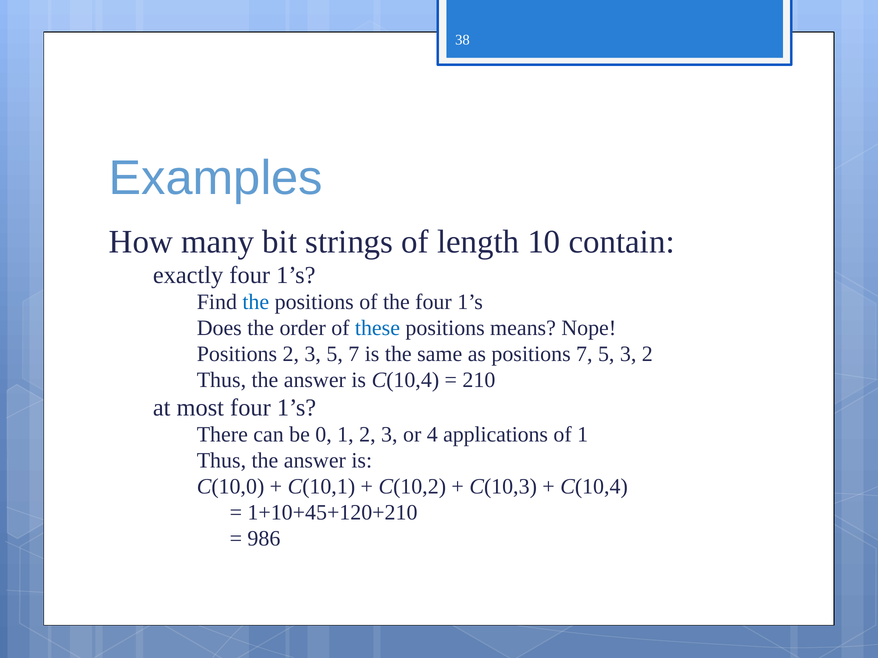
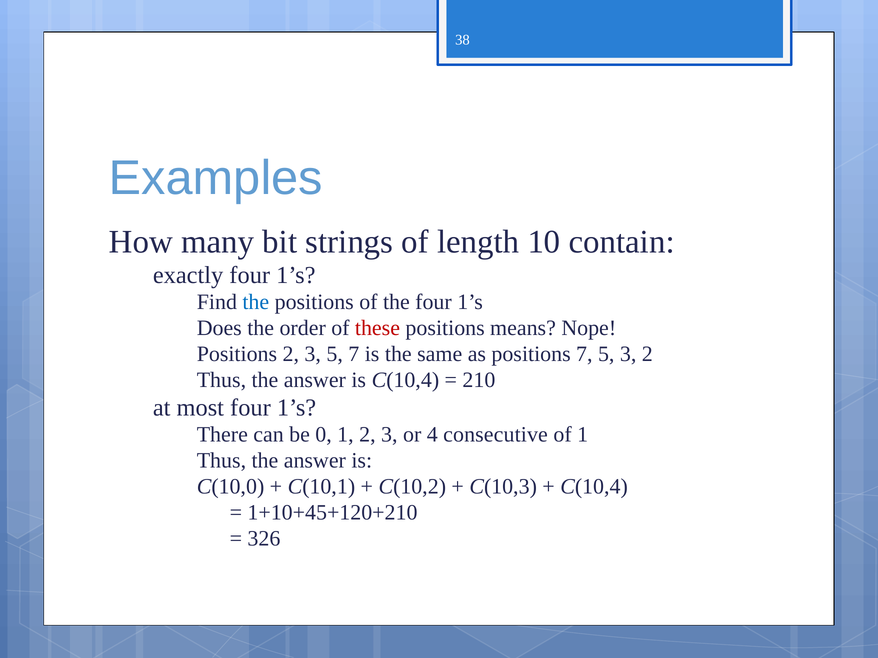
these colour: blue -> red (377, 328)
applications: applications -> consecutive (496, 435)
986: 986 -> 326 (264, 539)
